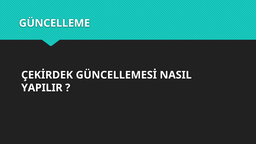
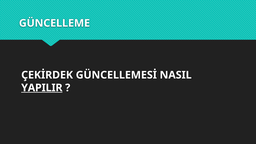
YAPILIR underline: none -> present (42, 88)
